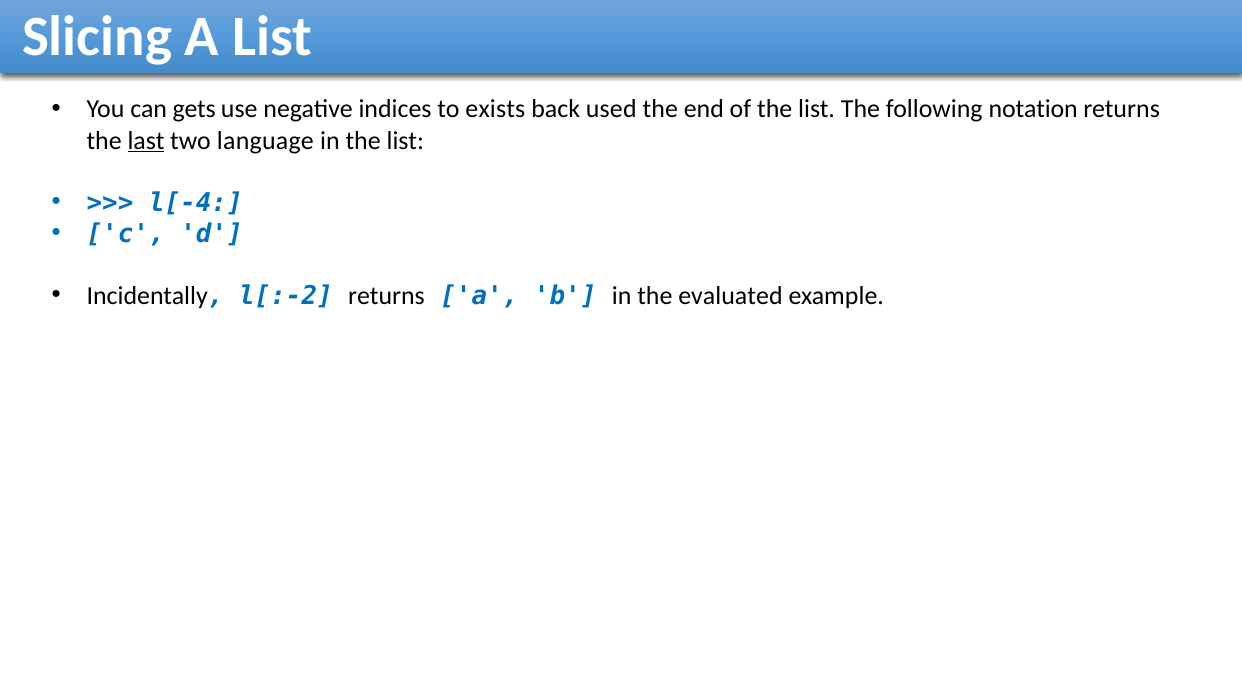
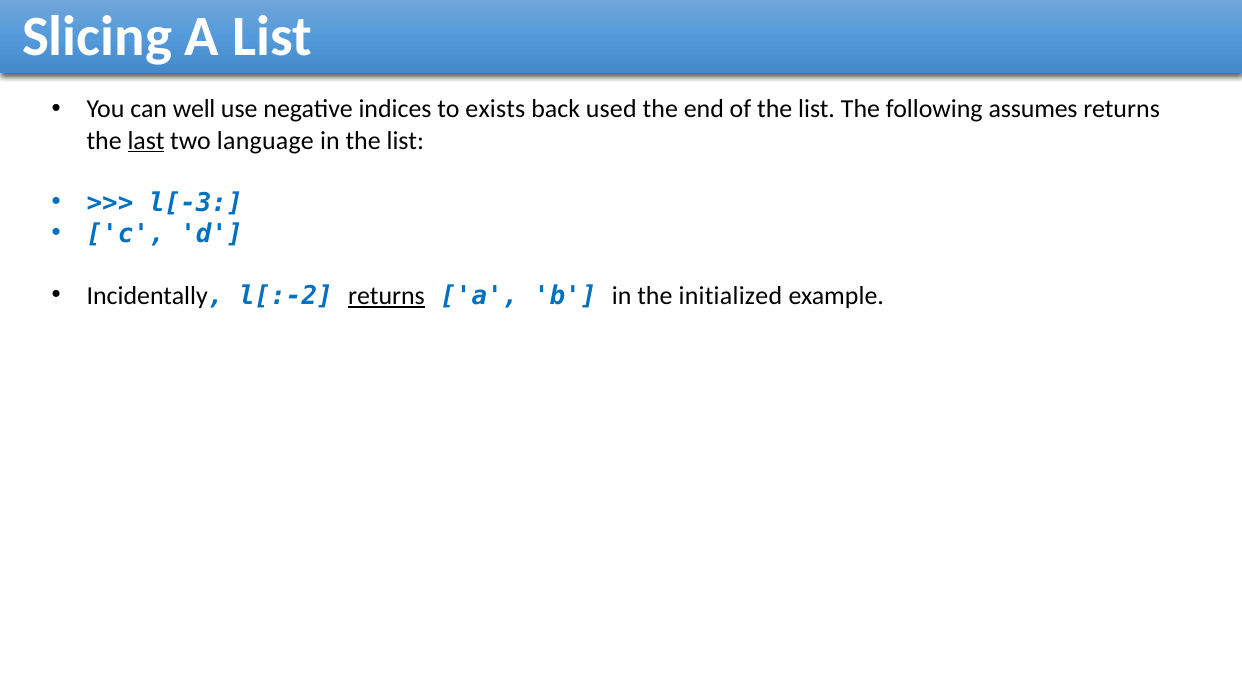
gets: gets -> well (194, 109)
notation: notation -> assumes (1033, 109)
l[-4: l[-4 -> l[-3 (196, 203)
returns underline: none -> present (386, 296)
evaluated: evaluated -> initialized (730, 296)
